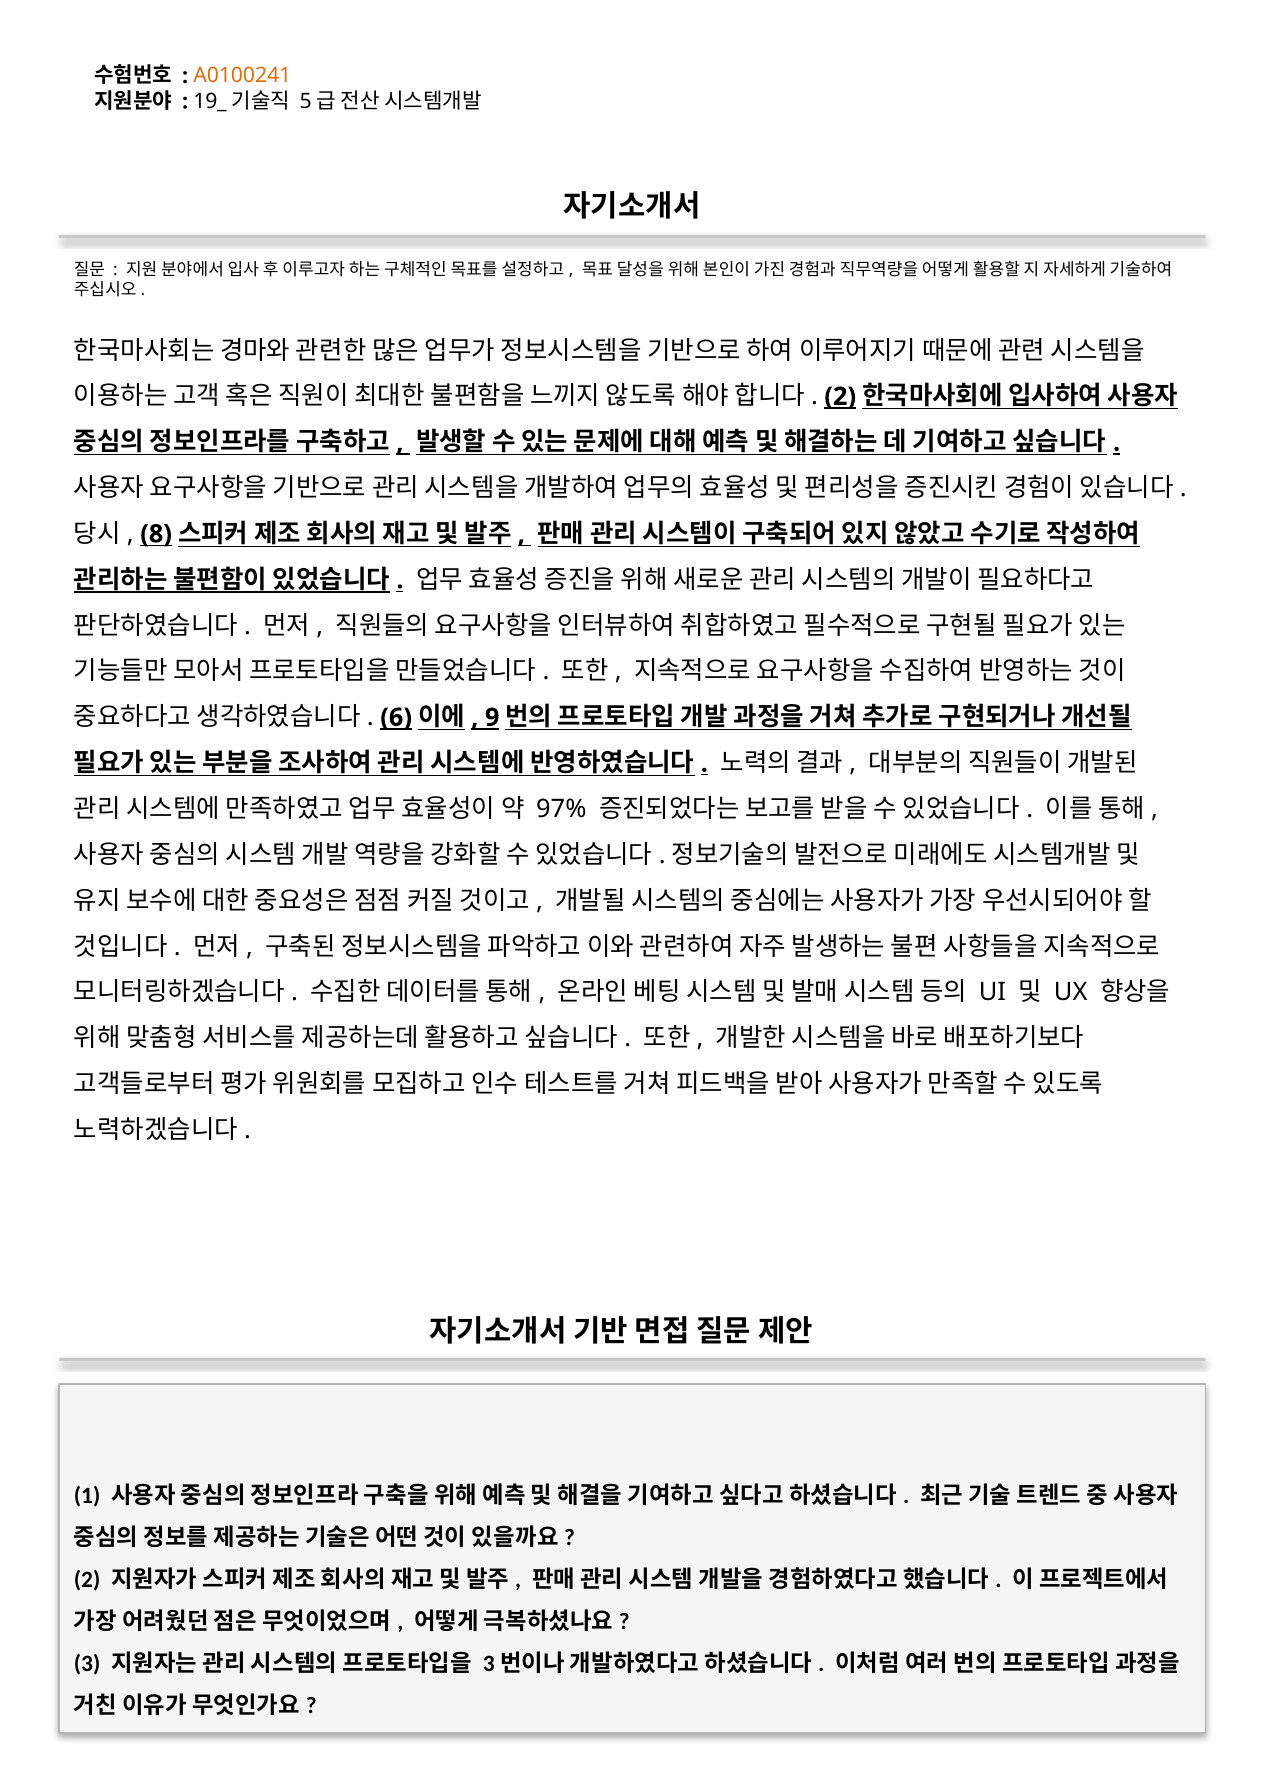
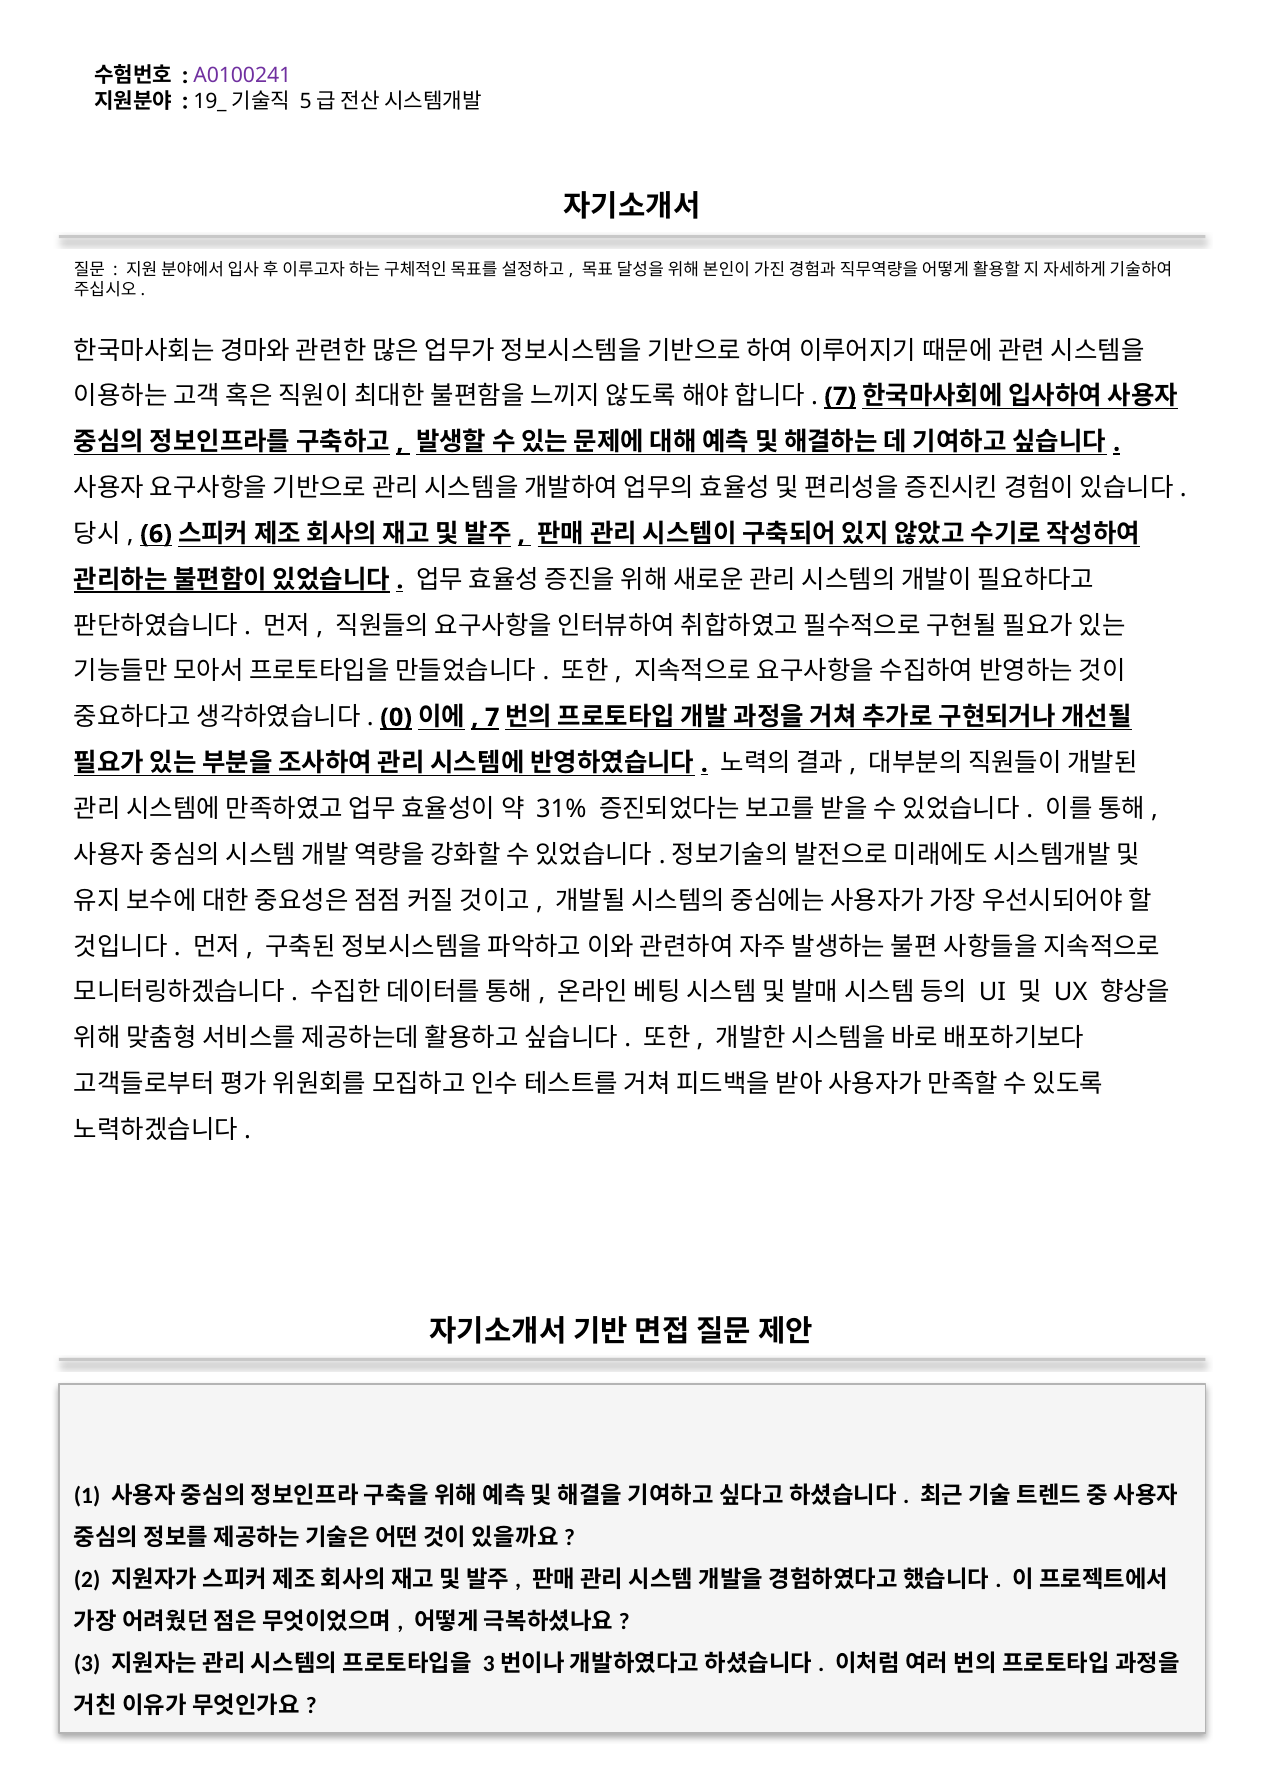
A0100241 colour: orange -> purple (242, 76)
2: 2 -> 7 (840, 397)
8: 8 -> 6 (156, 534)
6: 6 -> 0 (396, 718)
9: 9 -> 7 (492, 718)
97%: 97% -> 31% (561, 809)
